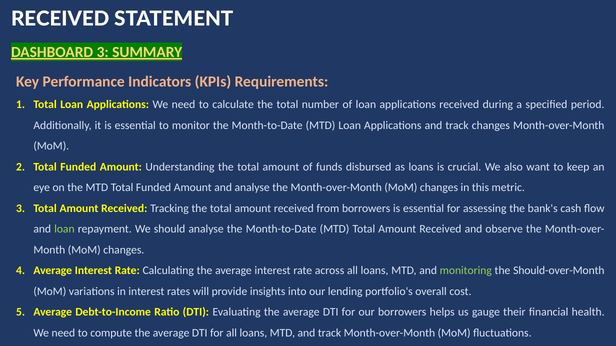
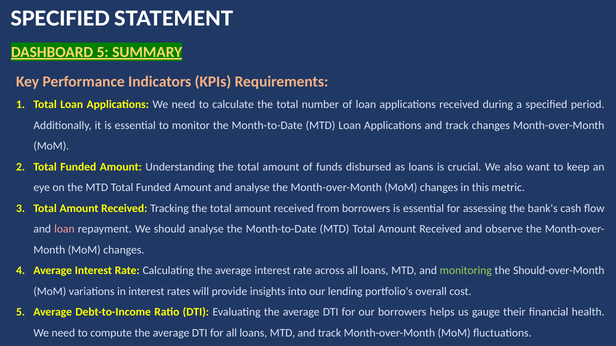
RECEIVED: RECEIVED -> SPECIFIED (60, 19)
DASHBOARD 3: 3 -> 5 (103, 52)
loan colour: light green -> pink (64, 229)
